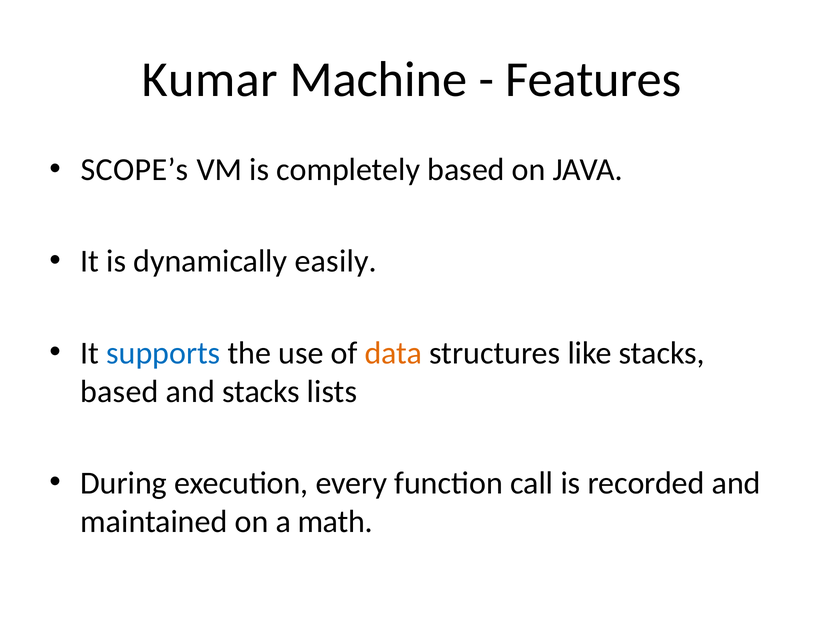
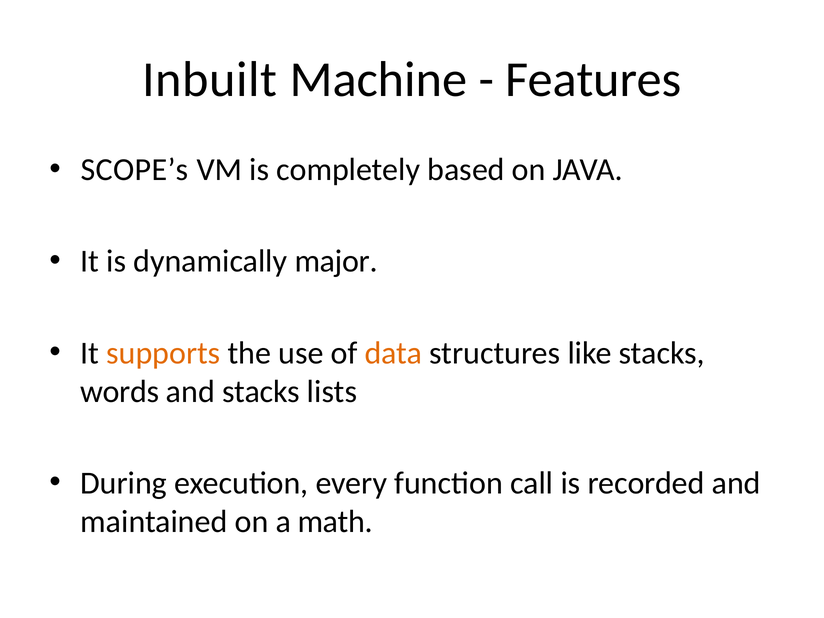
Kumar: Kumar -> Inbuilt (210, 80)
easily: easily -> major (336, 261)
supports colour: blue -> orange (163, 353)
based: based -> words (120, 391)
